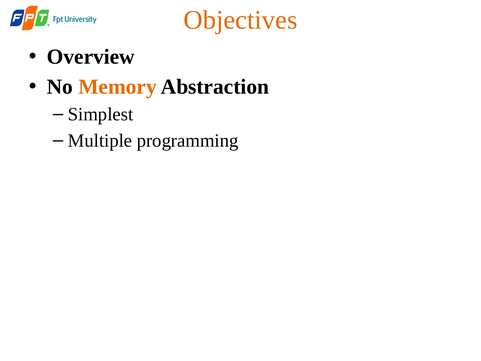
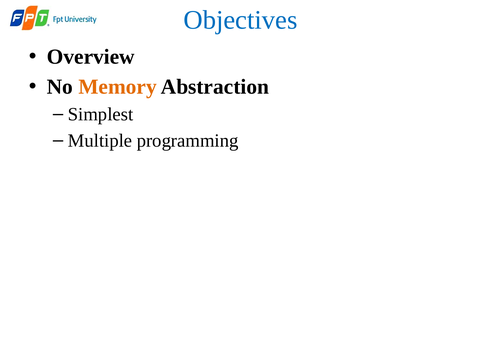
Objectives colour: orange -> blue (240, 20)
